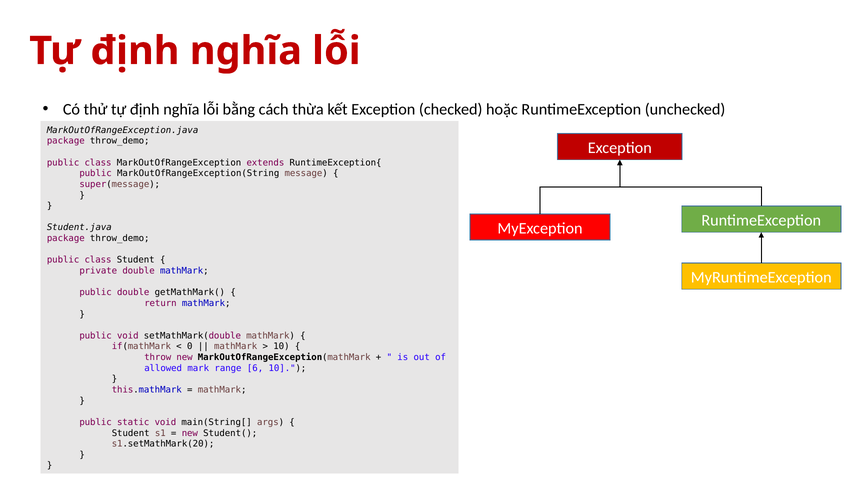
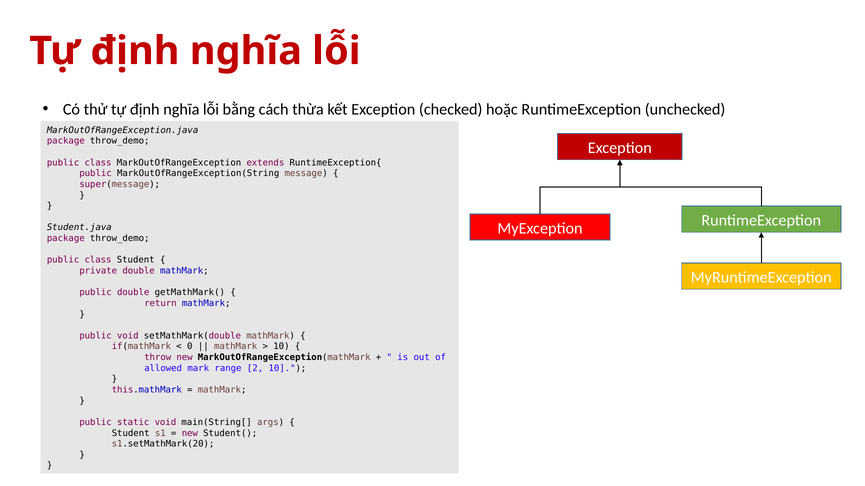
6: 6 -> 2 (255, 369)
